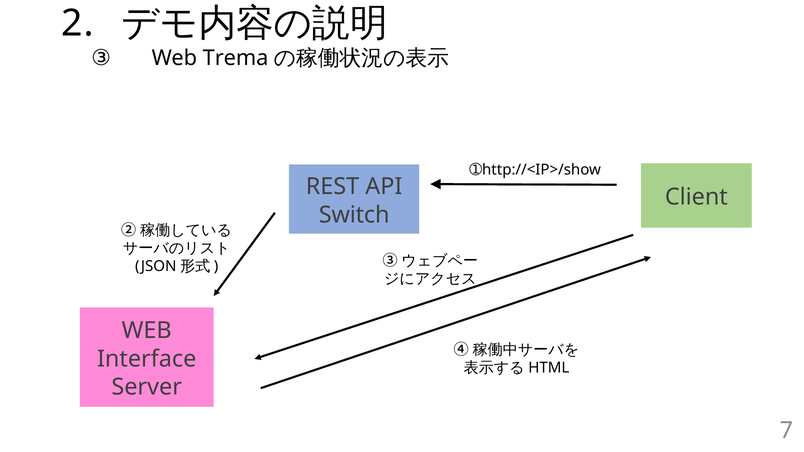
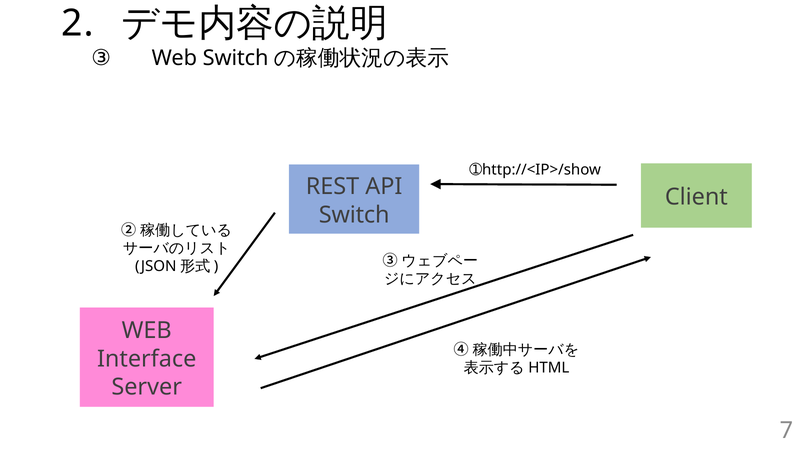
Web Trema: Trema -> Switch (236, 58)
